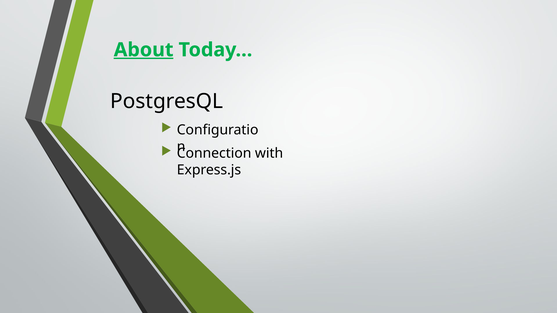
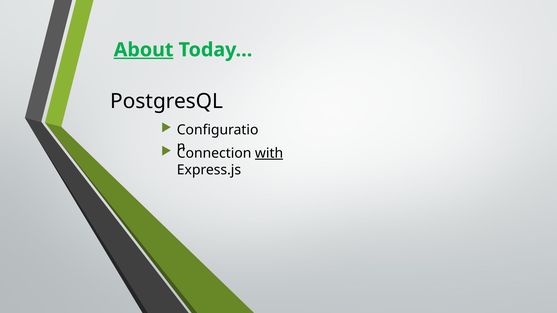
with underline: none -> present (269, 153)
